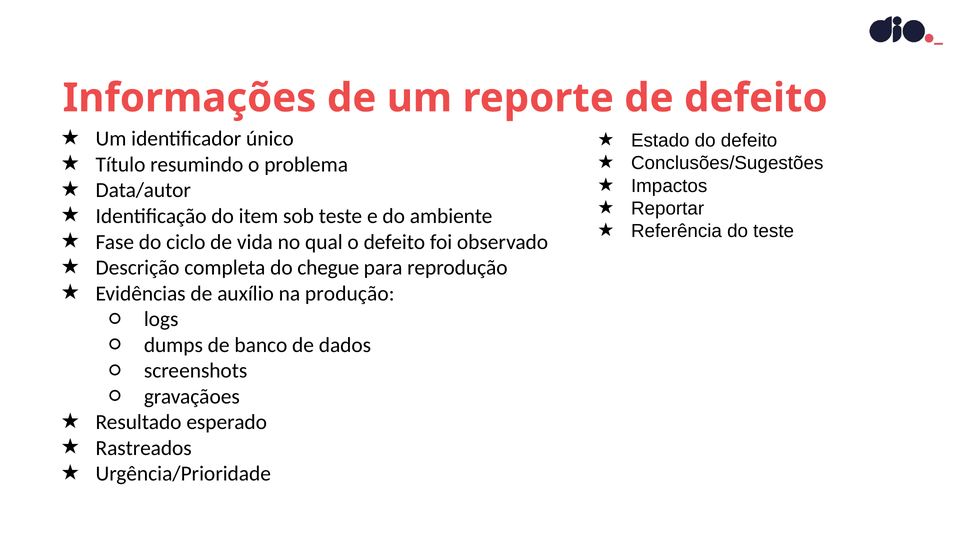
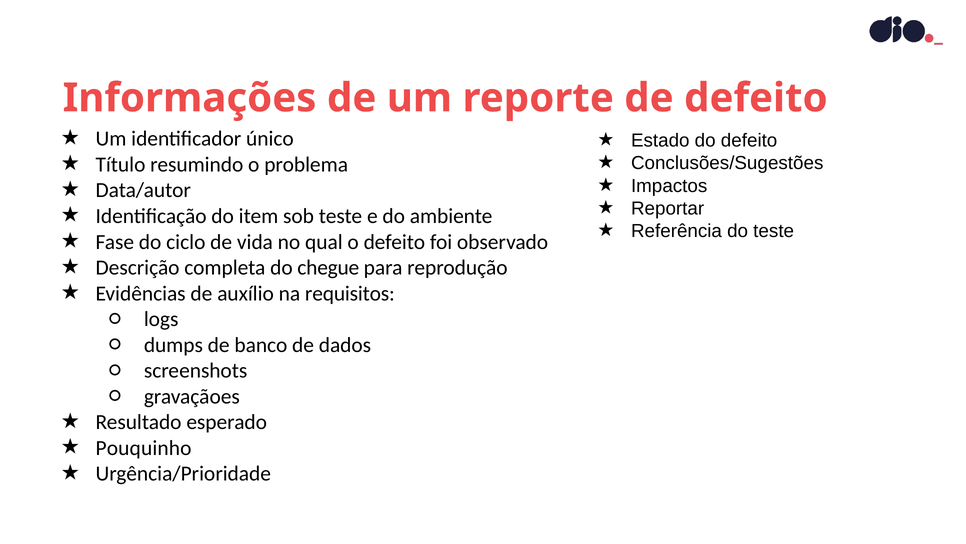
produção: produção -> requisitos (350, 293)
Rastreados: Rastreados -> Pouquinho (144, 448)
